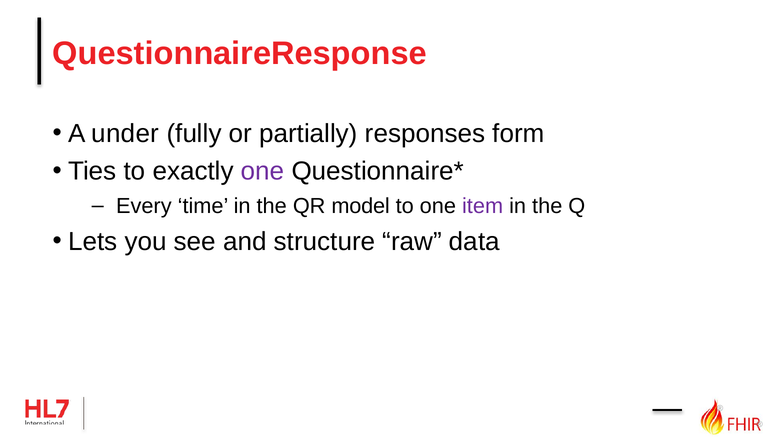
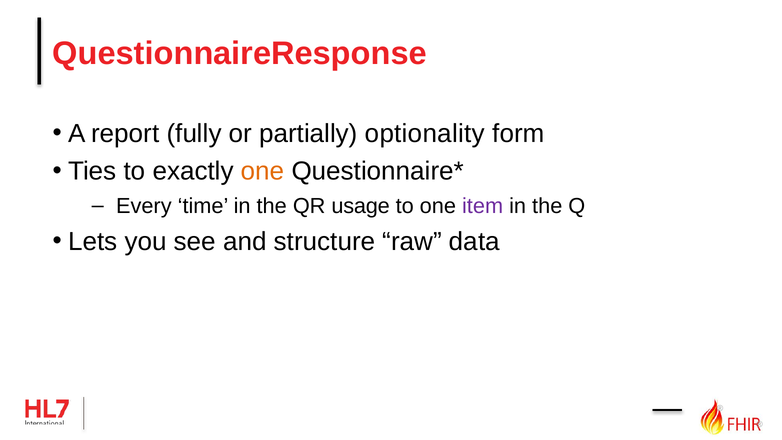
under: under -> report (125, 134)
responses: responses -> optionality (425, 134)
one colour: purple -> orange (263, 171)
model: model -> usage (361, 206)
